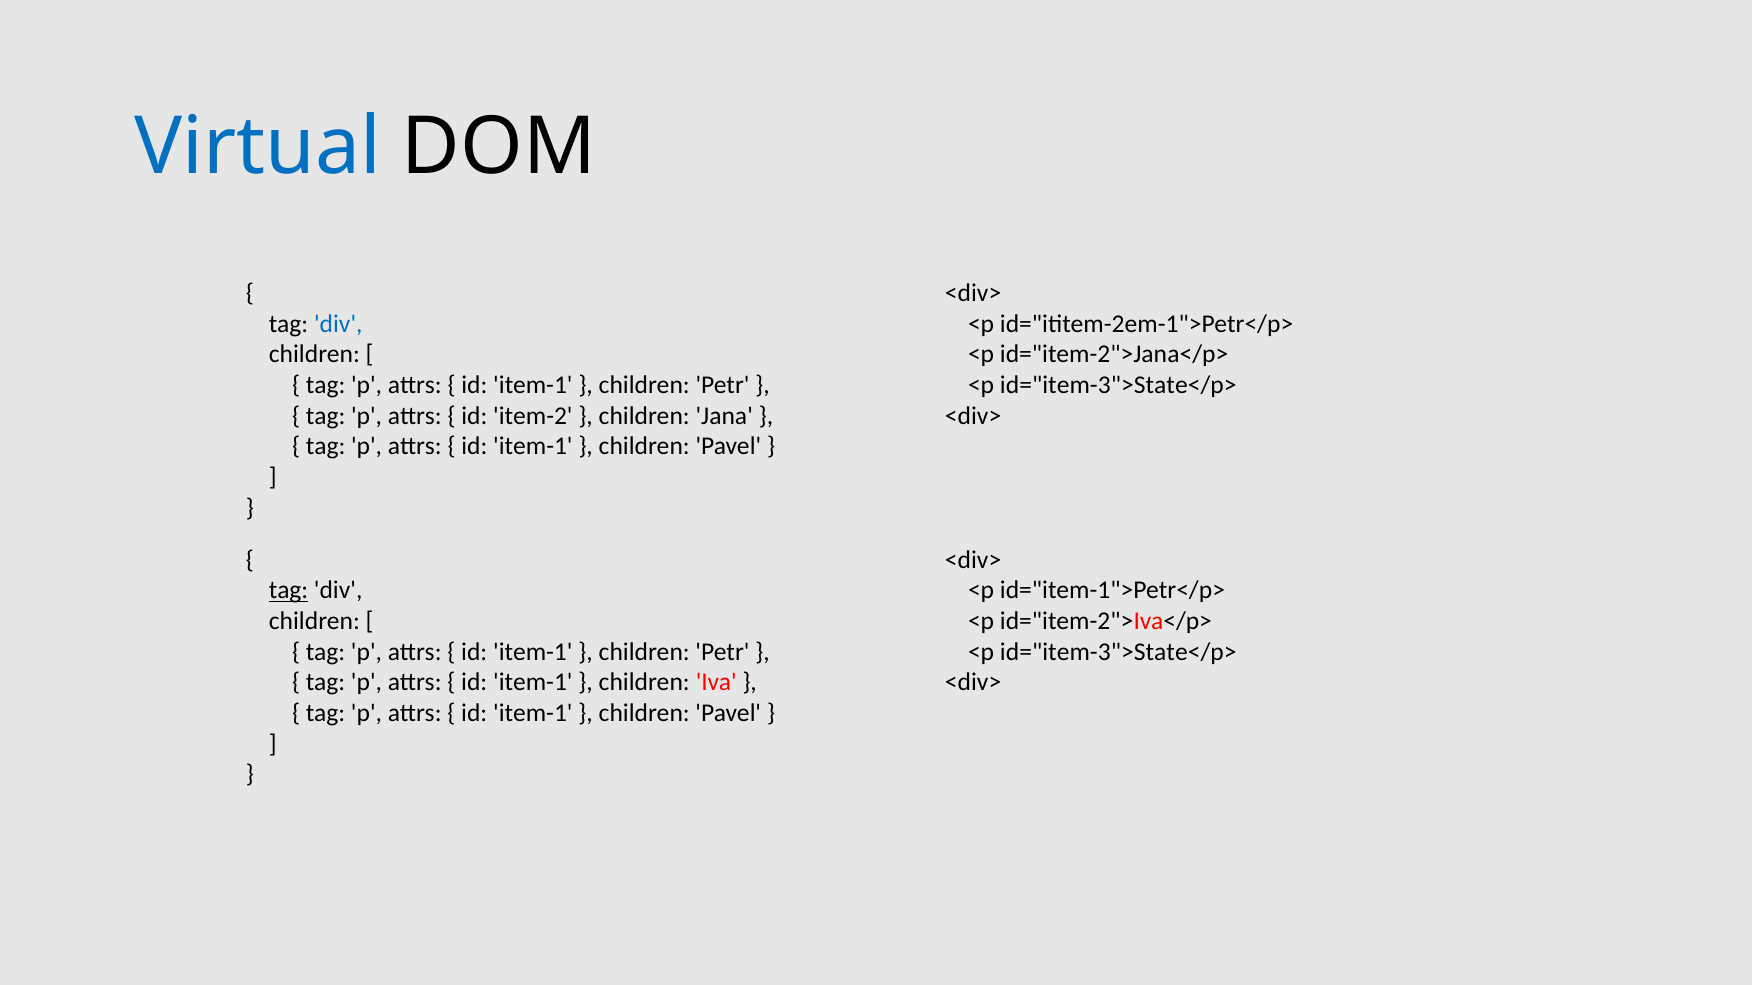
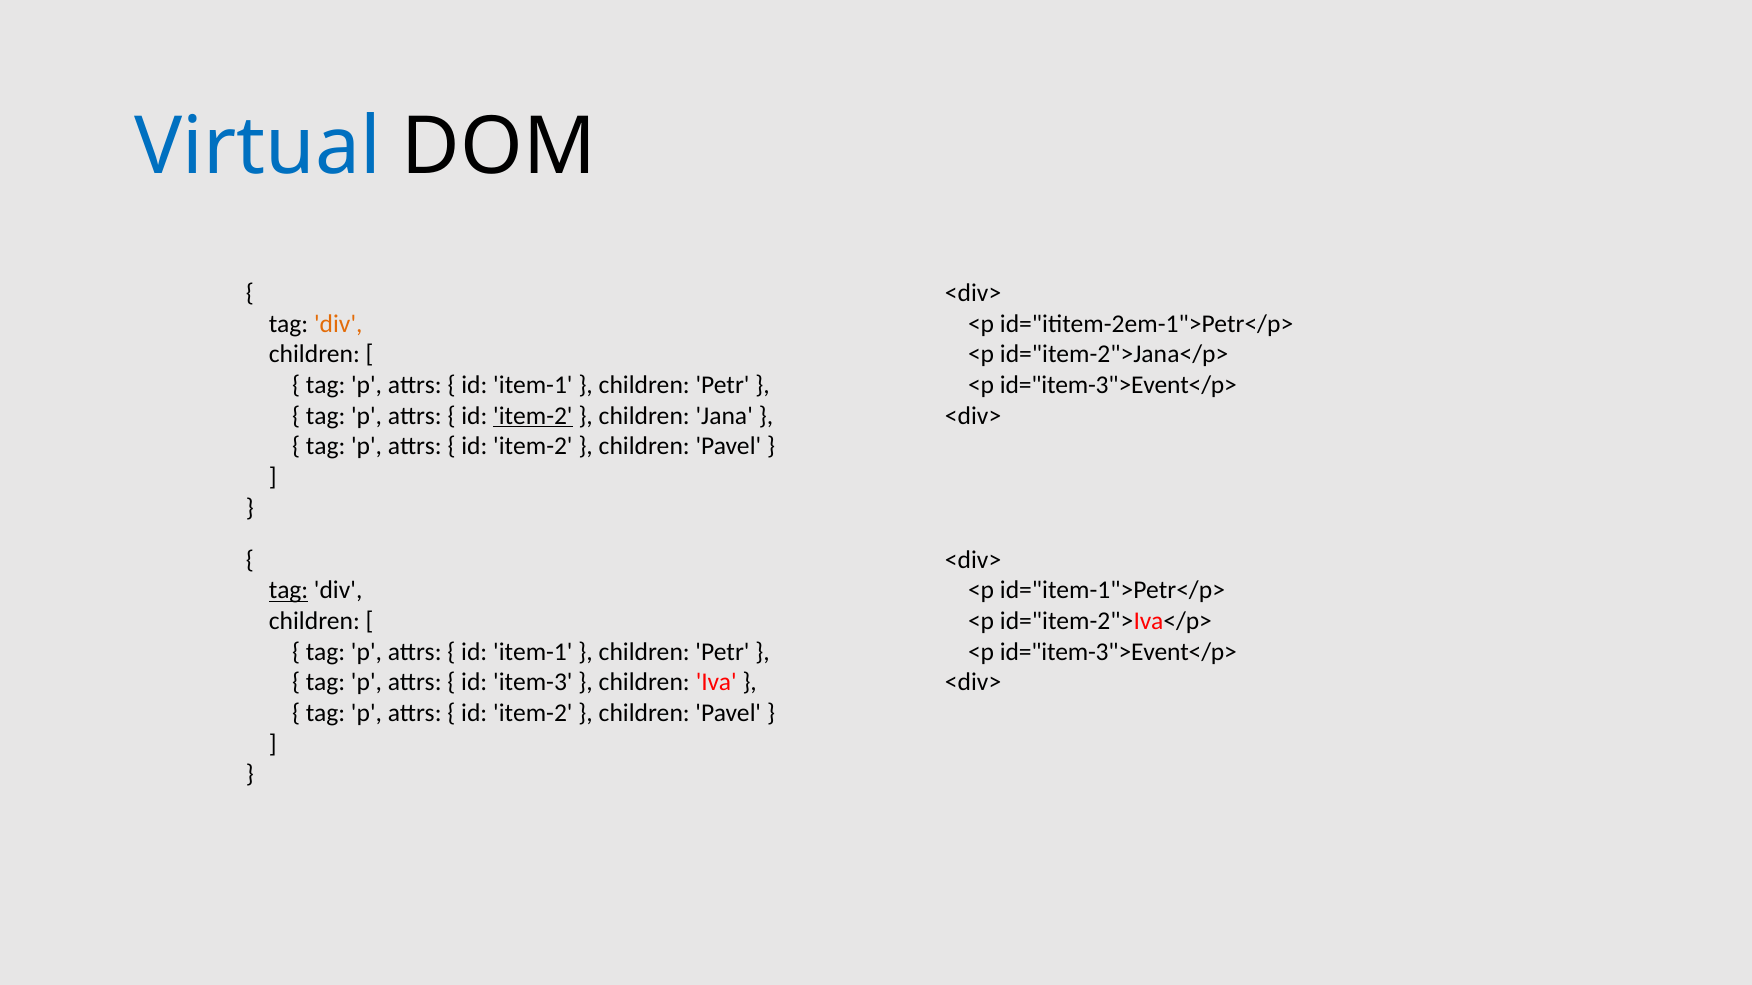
div colour: blue -> orange (338, 324)
id="item-3">State</p>: id="item-3">State</p> -> id="item-3">Event</p> (1118, 385)
item-2 underline: none -> present (533, 416)
item-1: item-1 -> item-2 (533, 447)
id="item-3">State</p>: id="item-3">State</p> -> id="item-3">Event</p> (1118, 652)
item-1: item-1 -> item-3 (533, 683)
item-1: item-1 -> item-2 (533, 713)
